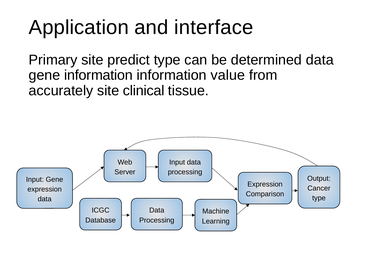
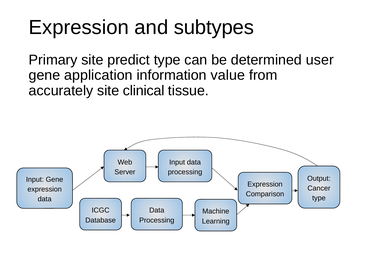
Application: Application -> Expression (79, 27)
interface: interface -> subtypes (214, 27)
determined data: data -> user (320, 60)
gene information: information -> application (98, 75)
